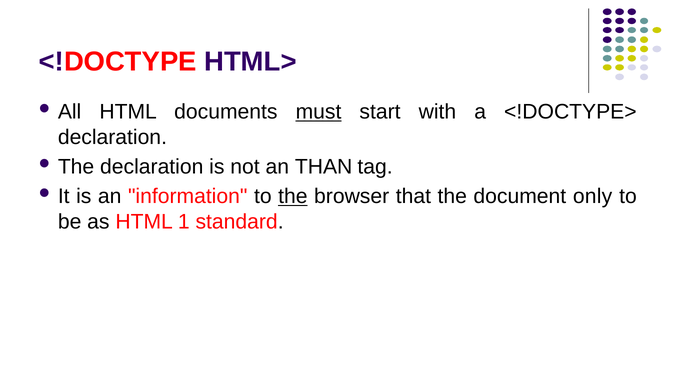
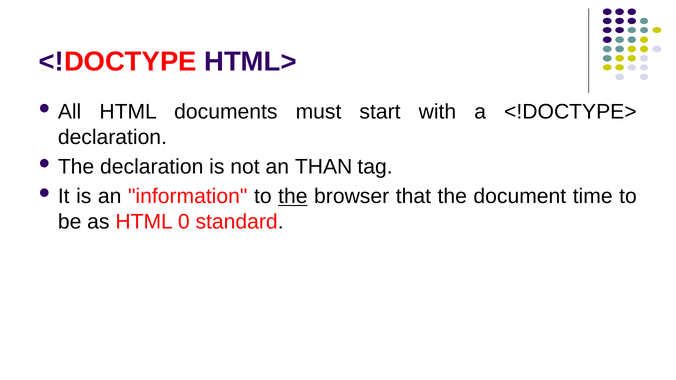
must underline: present -> none (319, 112)
only: only -> time (593, 197)
1: 1 -> 0 (184, 222)
